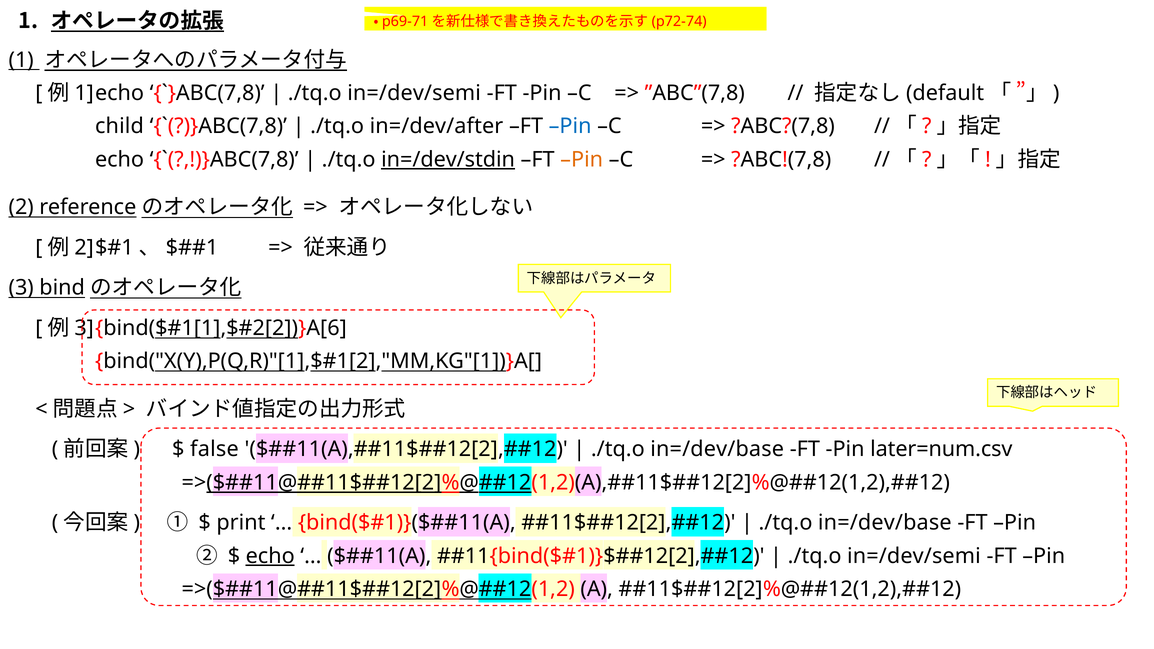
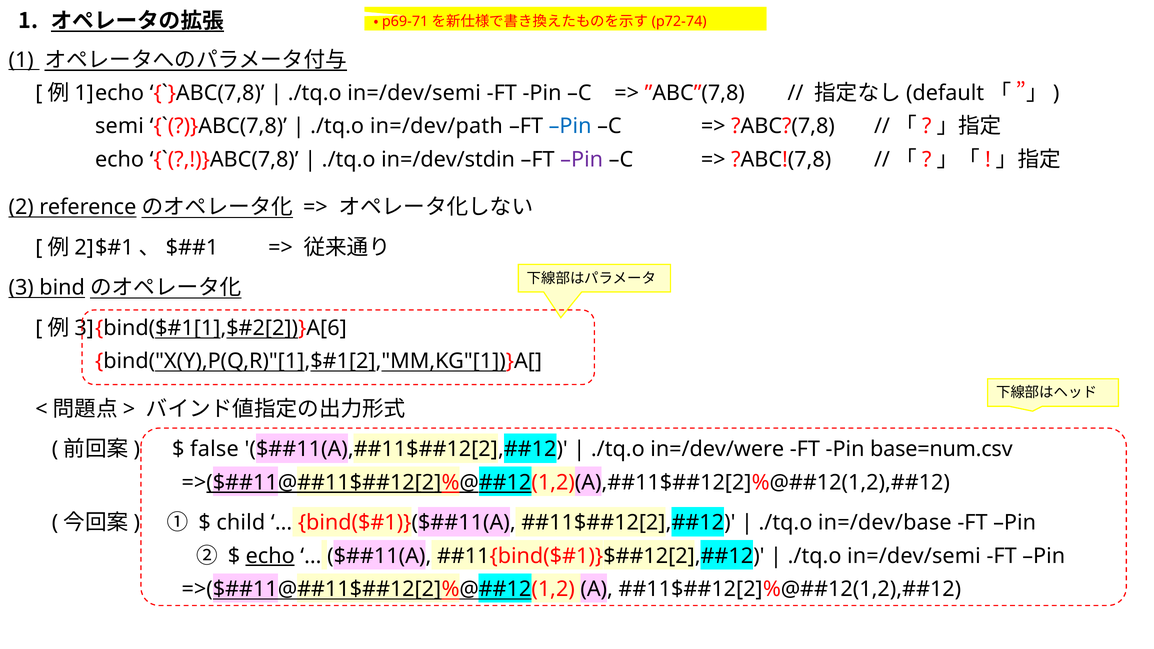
child: child -> semi (119, 126)
in=/dev/after: in=/dev/after -> in=/dev/path (436, 126)
in=/dev/stdin underline: present -> none (448, 159)
Pin colour: orange -> purple (582, 159)
in=/dev/base: in=/dev/base -> in=/dev/were (717, 449)
later=num.csv: later=num.csv -> base=num.csv (941, 449)
print: print -> child (241, 523)
